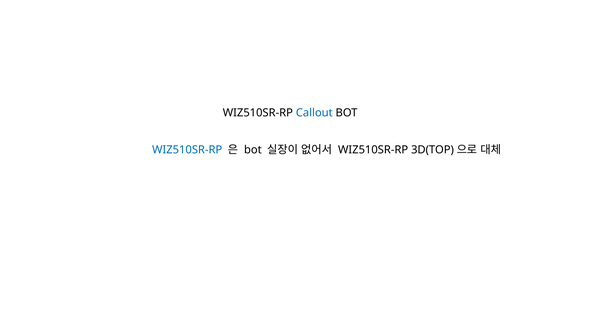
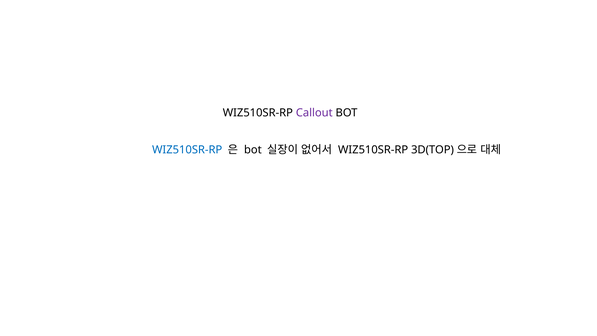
Callout colour: blue -> purple (314, 113)
